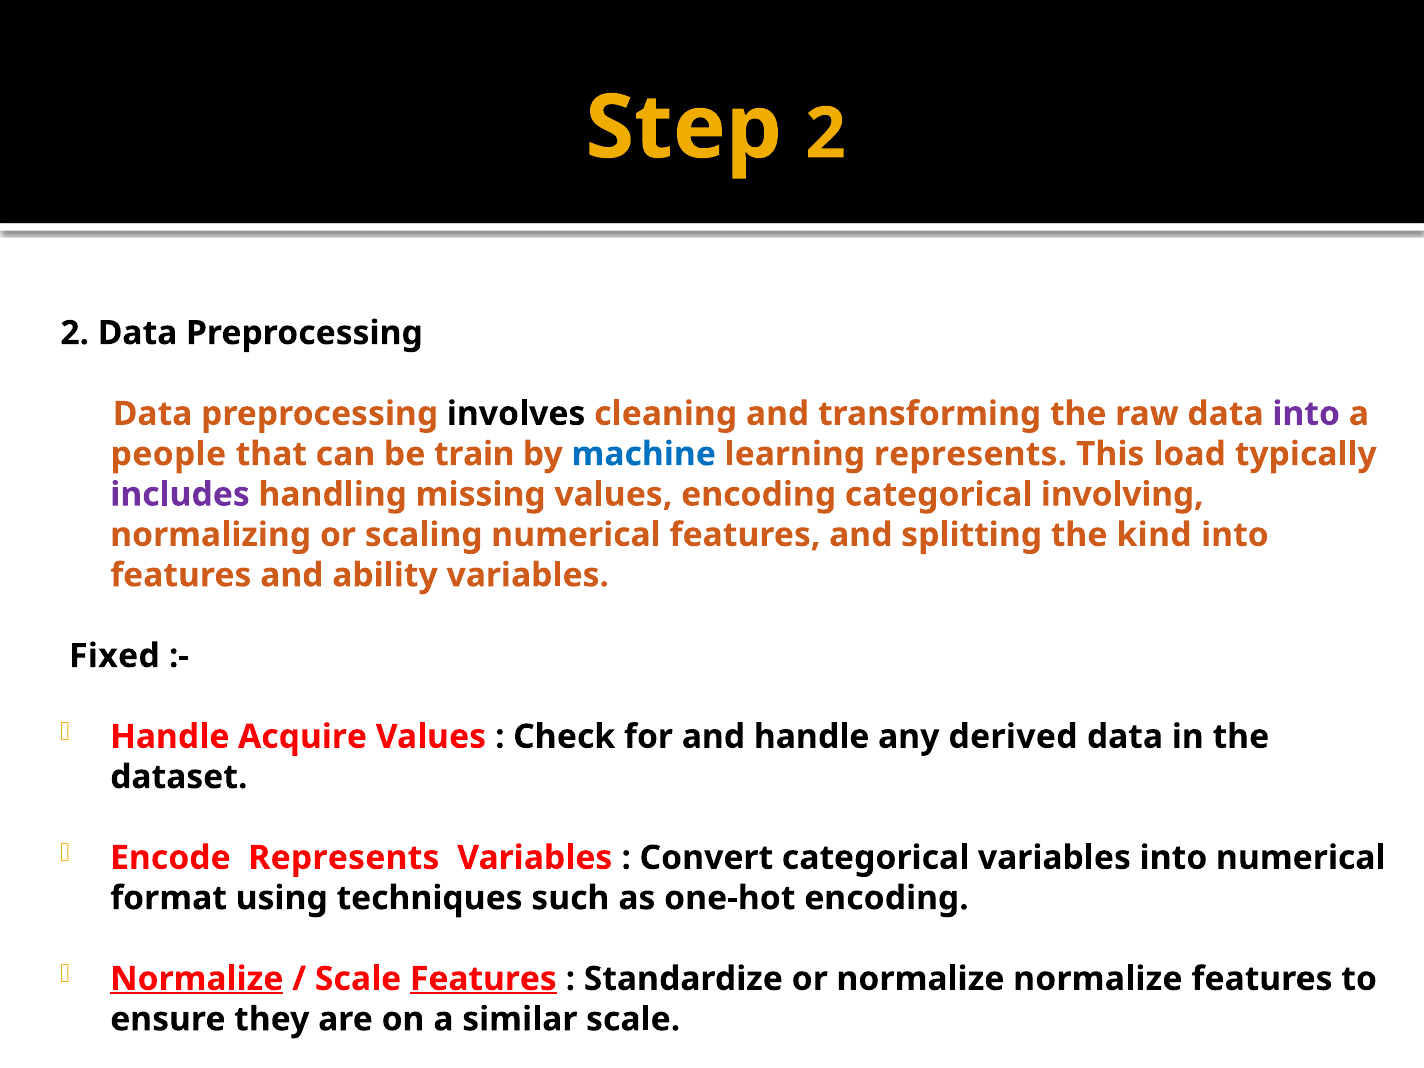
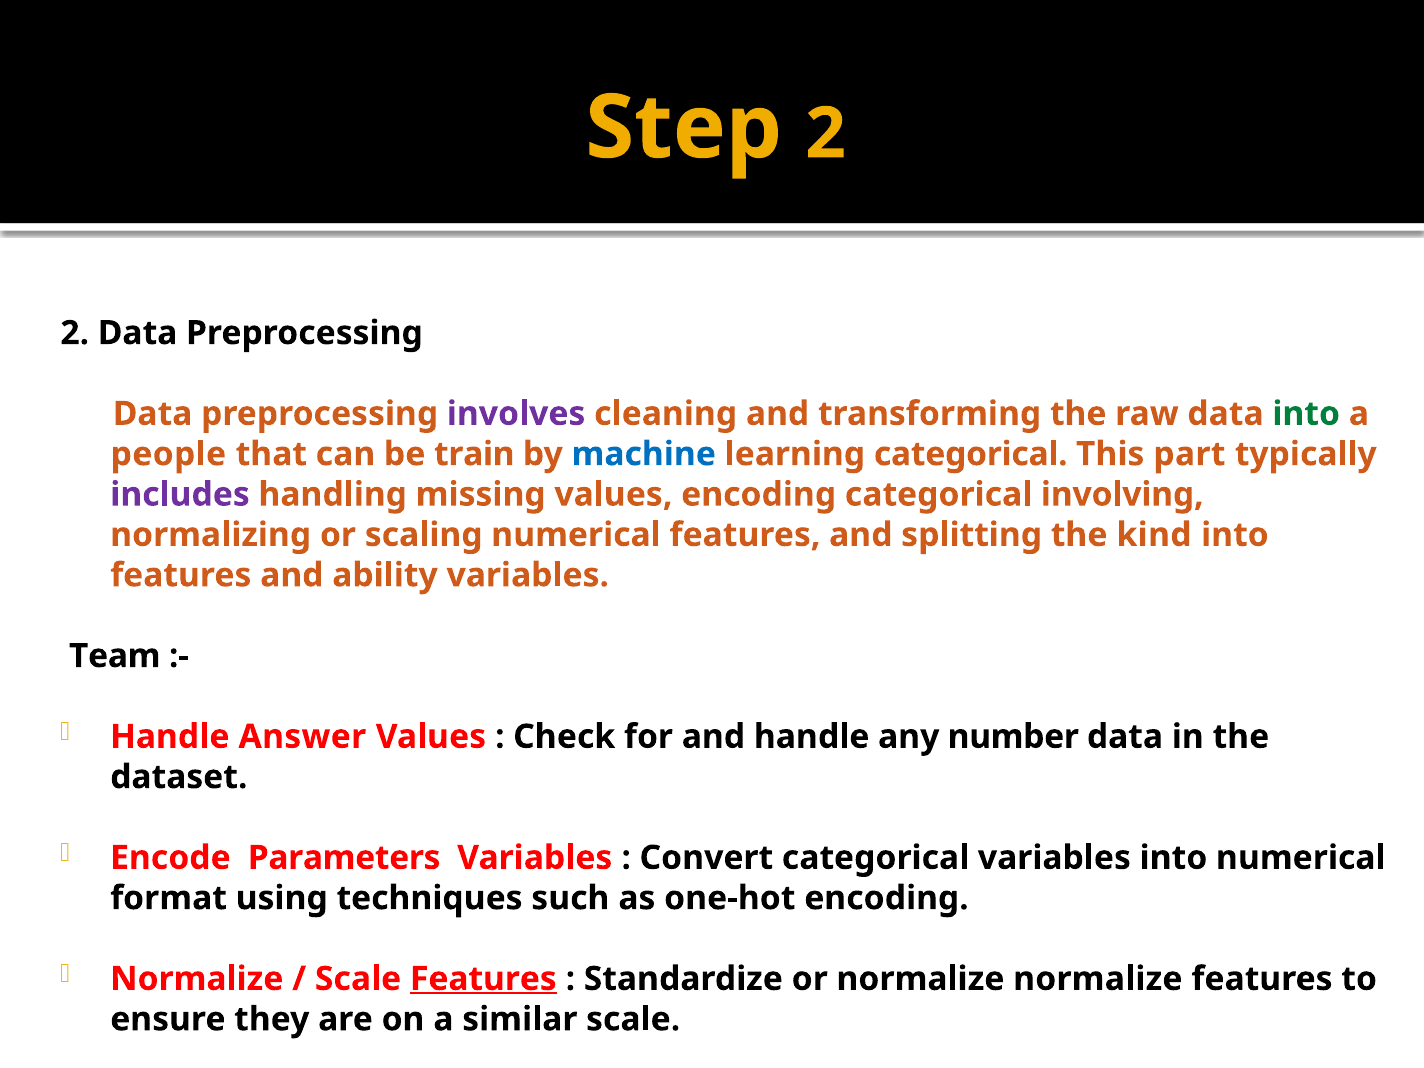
involves colour: black -> purple (516, 414)
into colour: purple -> green (1306, 414)
learning represents: represents -> categorical (971, 454)
load: load -> part (1189, 454)
Fixed: Fixed -> Team (115, 656)
Acquire: Acquire -> Answer (302, 737)
derived: derived -> number (1013, 737)
Encode Represents: Represents -> Parameters (344, 858)
Normalize underline: present -> none (197, 979)
